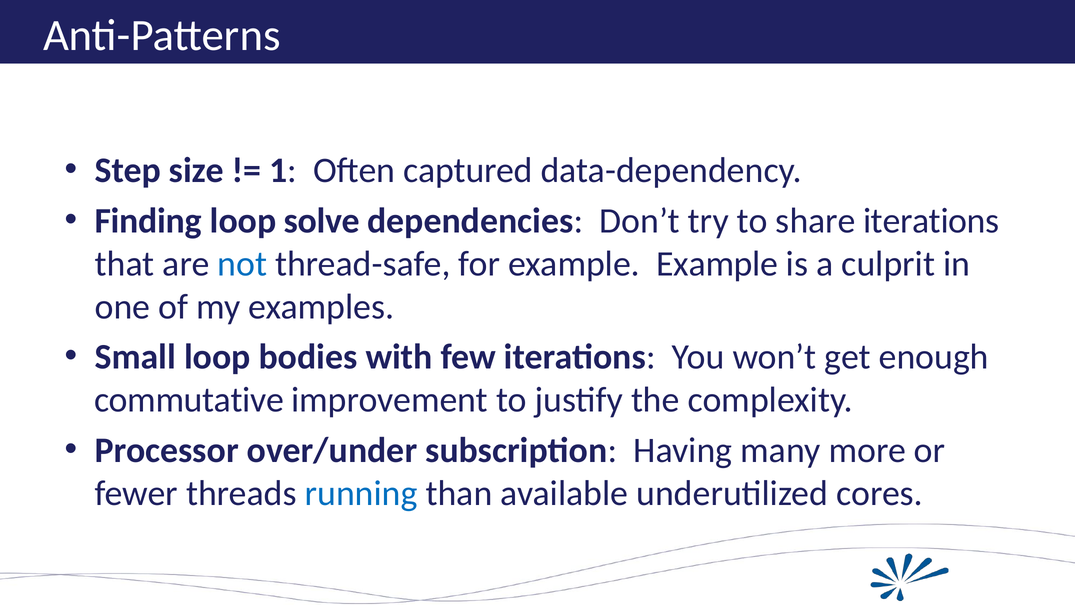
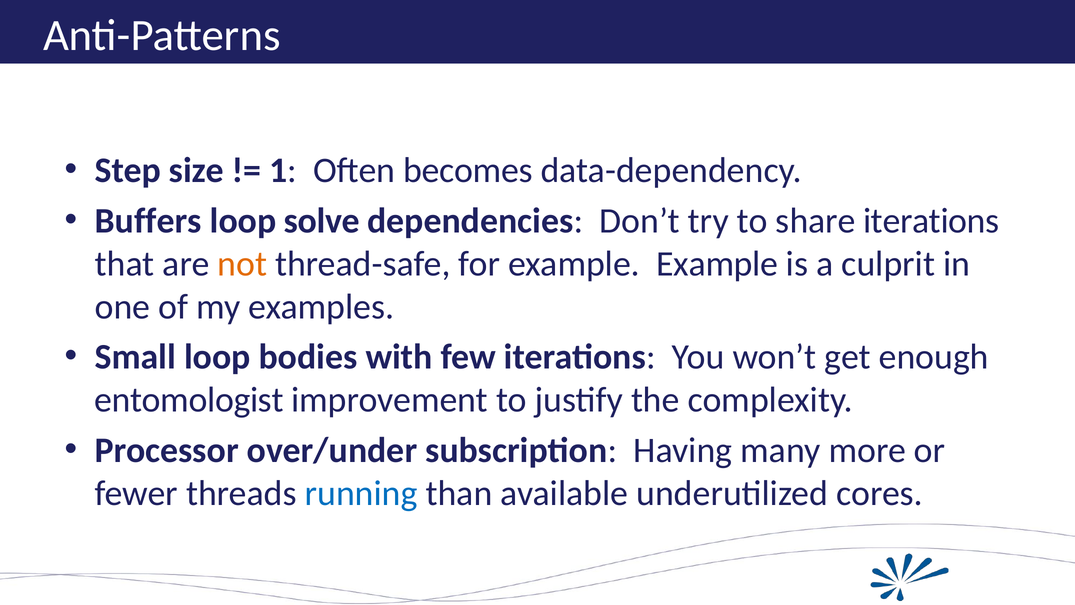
captured: captured -> becomes (468, 170)
Finding: Finding -> Buffers (148, 221)
not colour: blue -> orange (242, 264)
commutative: commutative -> entomologist (189, 400)
